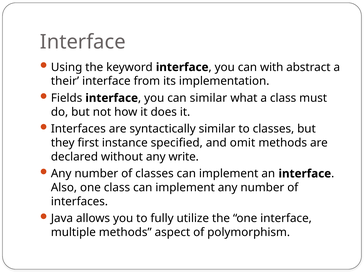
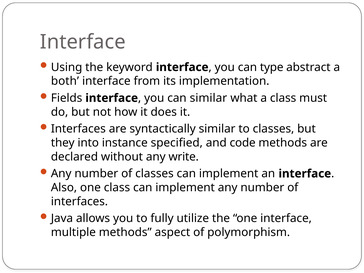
with: with -> type (272, 67)
their: their -> both (65, 81)
first: first -> into (88, 143)
omit: omit -> code (243, 143)
